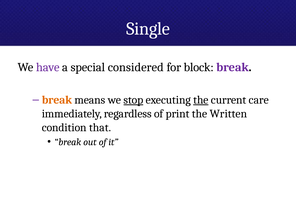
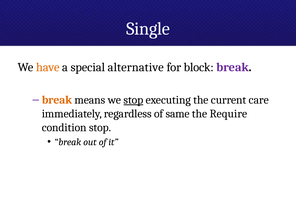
have colour: purple -> orange (48, 67)
considered: considered -> alternative (136, 67)
the underline: present -> none (201, 100)
print: print -> same (178, 114)
Written: Written -> Require (228, 114)
condition that: that -> stop (100, 127)
